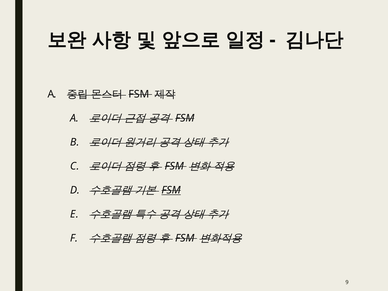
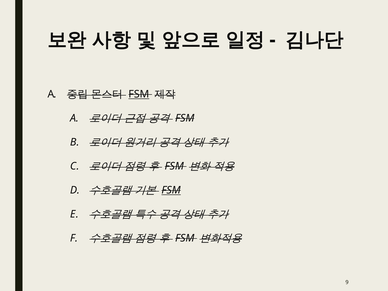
FSM underline: none -> present (139, 94)
